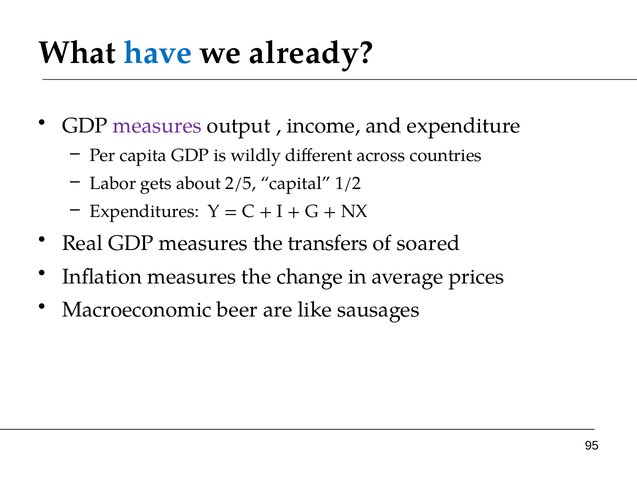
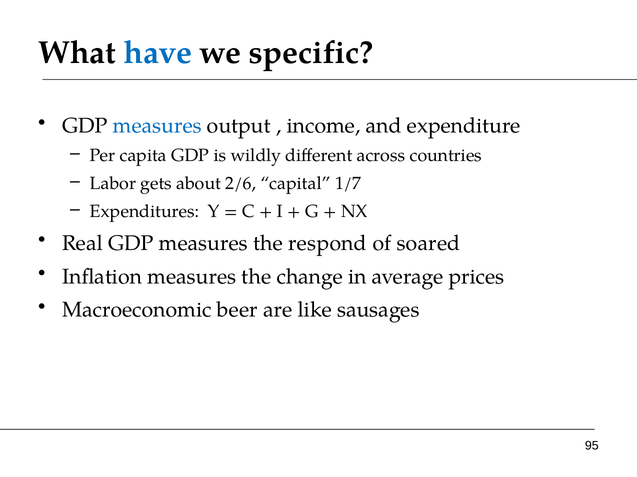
already: already -> specific (311, 53)
measures colour: purple -> blue (157, 126)
2/5: 2/5 -> 2/6 (241, 184)
1/2: 1/2 -> 1/7 (348, 184)
transfers: transfers -> respond (328, 243)
